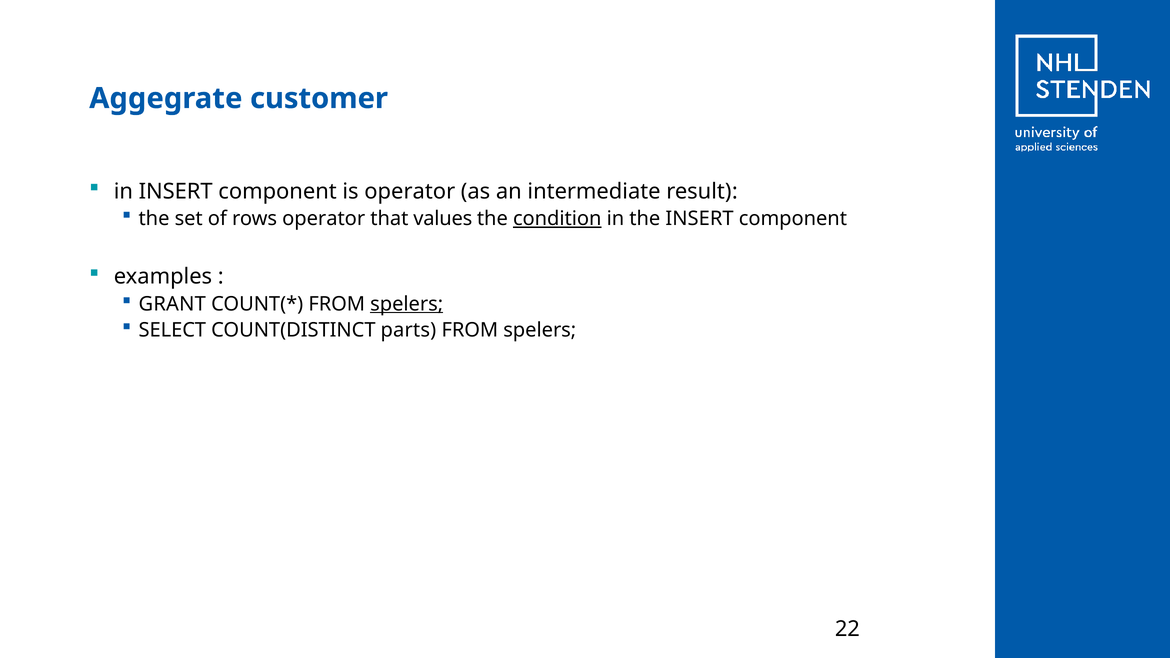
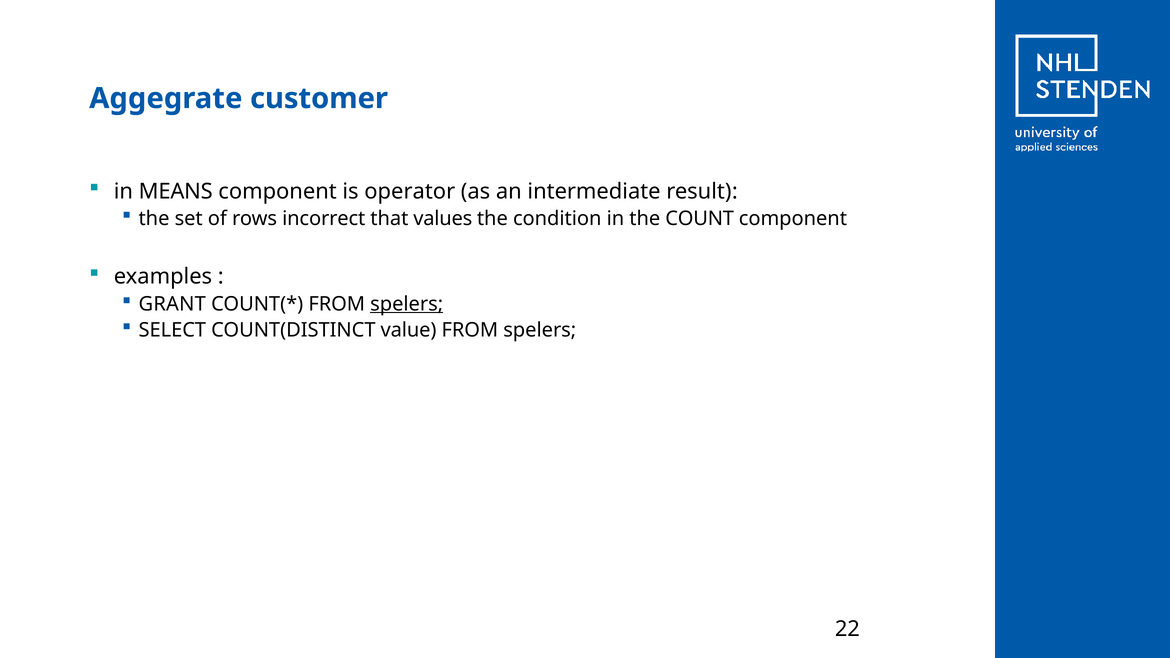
in INSERT: INSERT -> MEANS (176, 191)
rows operator: operator -> incorrect (324, 219)
condition underline: present -> none (557, 219)
the INSERT: INSERT -> COUNT (700, 219)
parts: parts -> value (409, 330)
